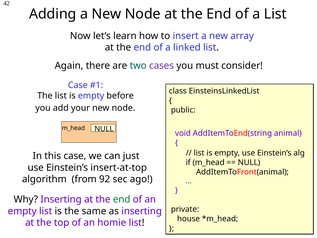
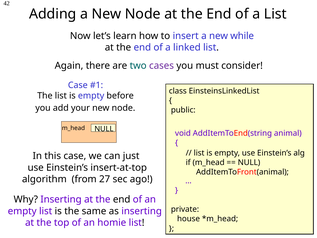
array: array -> while (242, 36)
92: 92 -> 27 (105, 179)
end colour: green -> black (122, 199)
